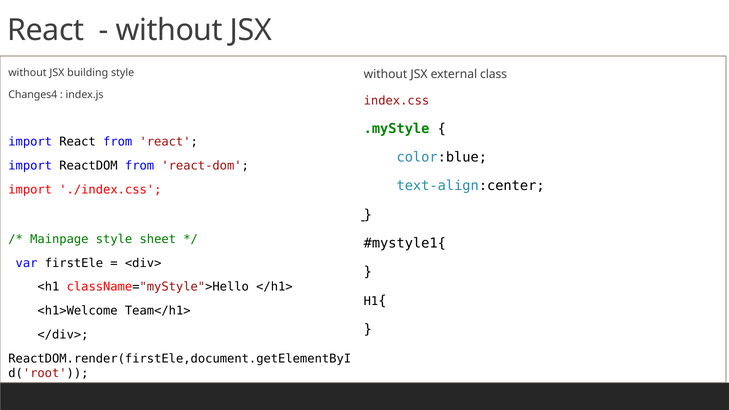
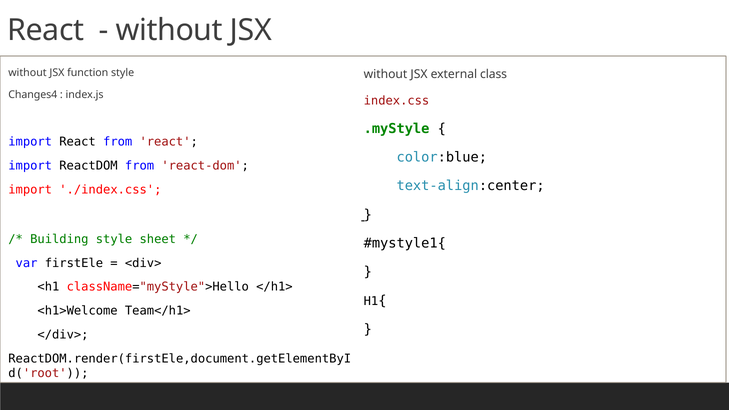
building: building -> function (88, 73)
Mainpage: Mainpage -> Building (59, 239)
